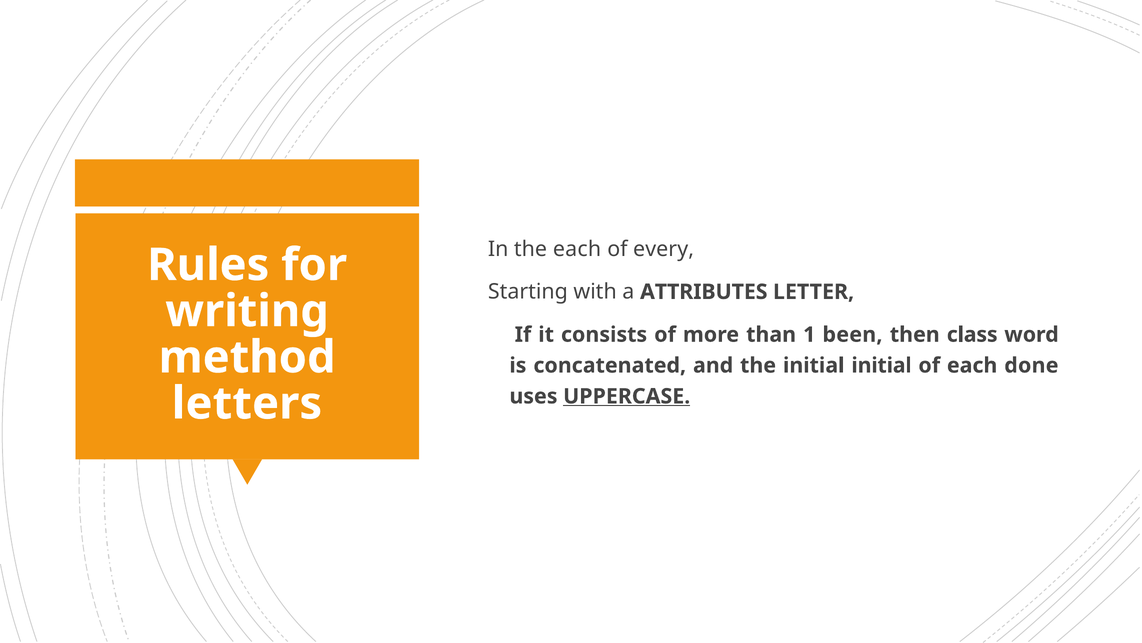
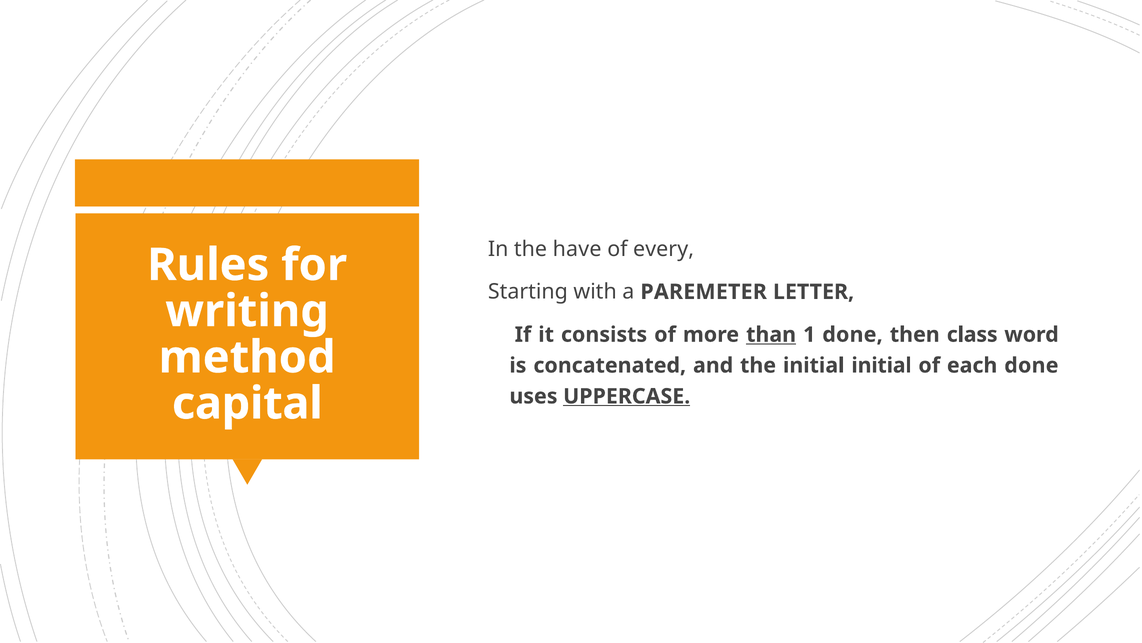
the each: each -> have (577, 249)
ATTRIBUTES: ATTRIBUTES -> PAREMETER (704, 292)
than underline: none -> present (771, 334)
1 been: been -> done (853, 334)
letters: letters -> capital (247, 403)
